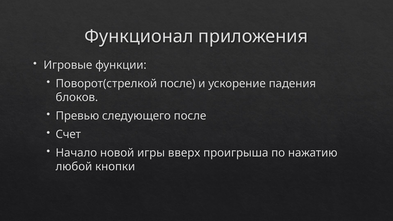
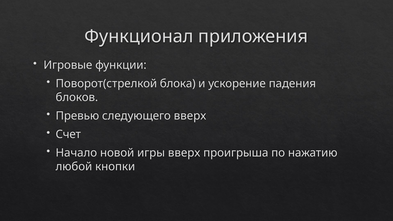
Поворот(стрелкой после: после -> блока (178, 84)
следующего после: после -> вверх (190, 116)
